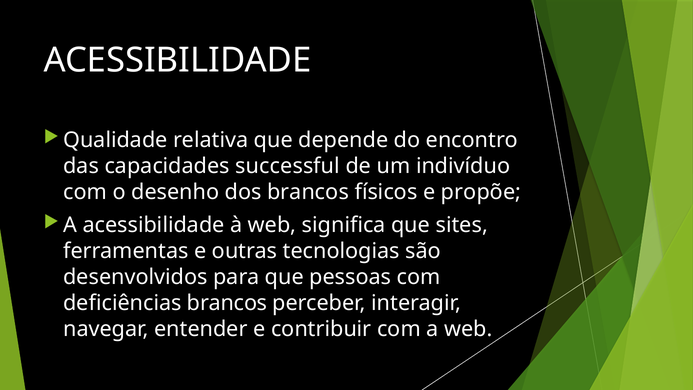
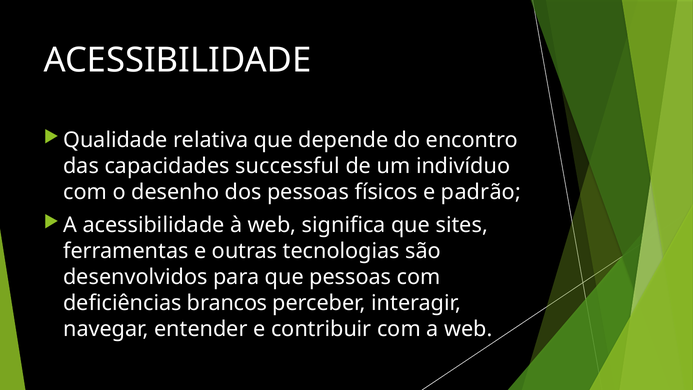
dos brancos: brancos -> pessoas (308, 192)
propõe: propõe -> padrão (481, 192)
